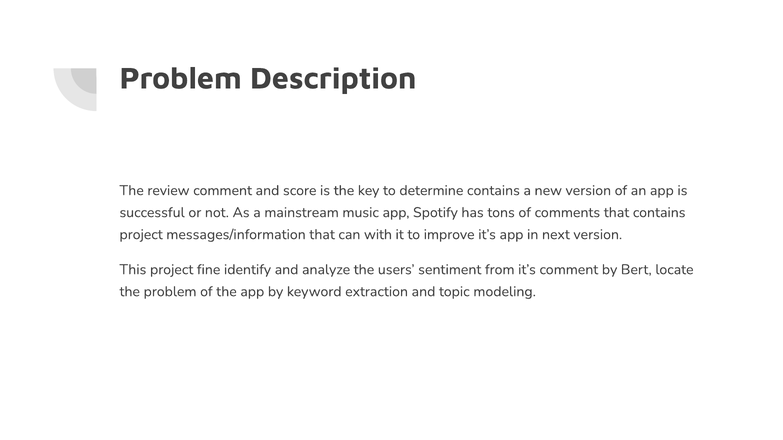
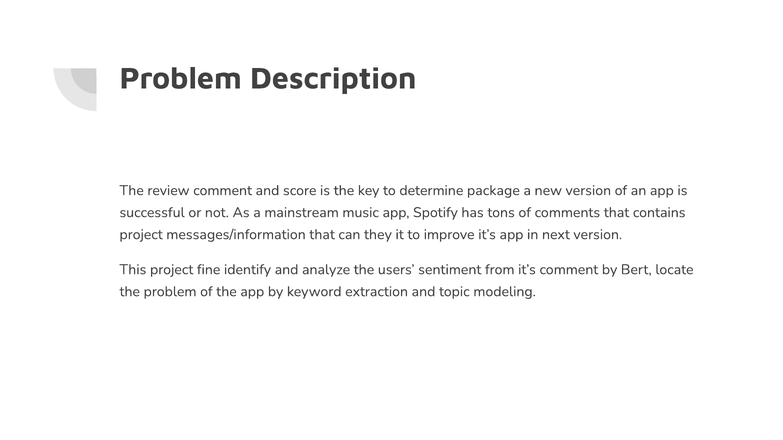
determine contains: contains -> package (493, 191)
with: with -> they (378, 235)
